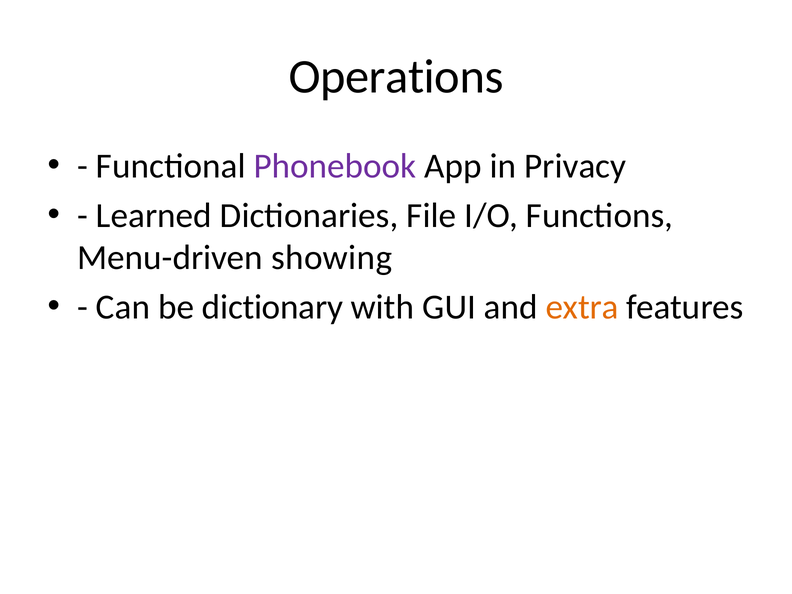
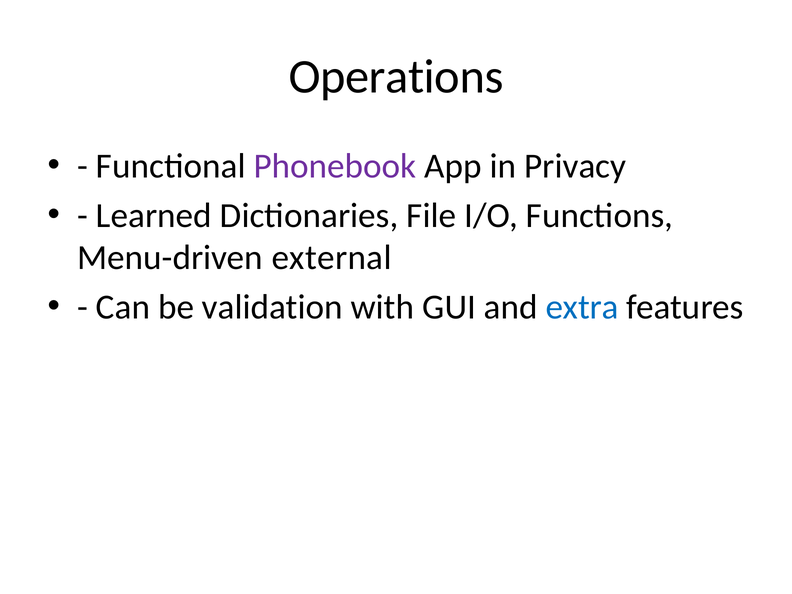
showing: showing -> external (332, 258)
dictionary: dictionary -> validation (272, 307)
extra colour: orange -> blue (582, 307)
